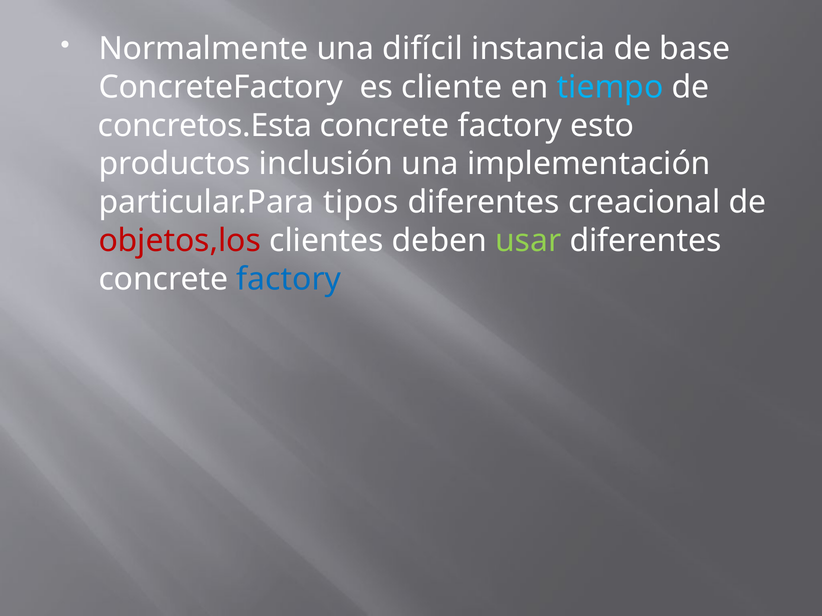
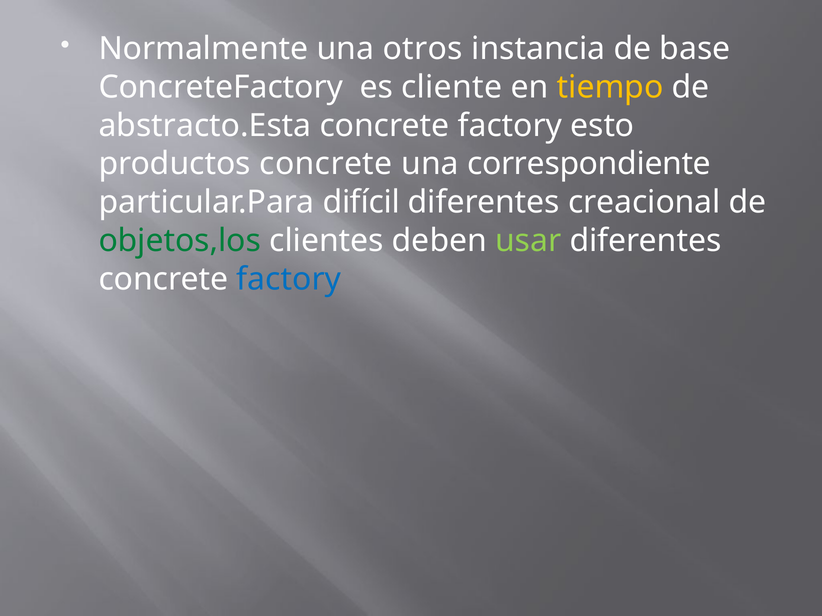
difícil: difícil -> otros (423, 49)
tiempo colour: light blue -> yellow (610, 87)
concretos.Esta: concretos.Esta -> abstracto.Esta (205, 126)
productos inclusión: inclusión -> concrete (326, 164)
implementación: implementación -> correspondiente (589, 164)
tipos: tipos -> difícil (361, 202)
objetos,los colour: red -> green (180, 241)
